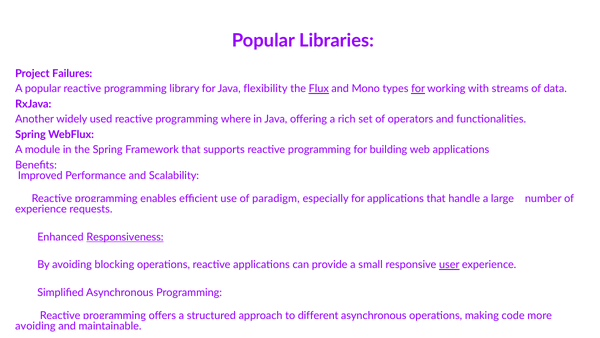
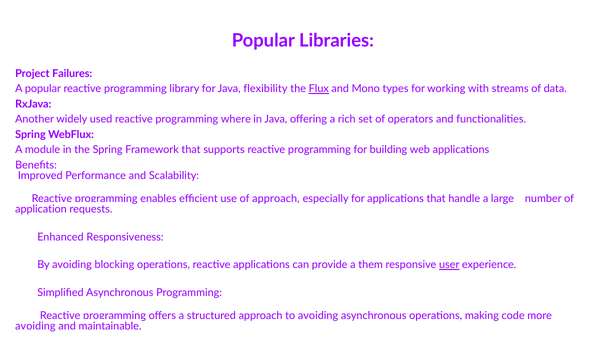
for underline: present -> none (418, 89)
of paradigm: paradigm -> approach (276, 198)
experience: experience -> application (41, 209)
Responsiveness underline: present -> none (125, 237)
small: small -> them (371, 265)
to different: different -> avoiding (318, 315)
